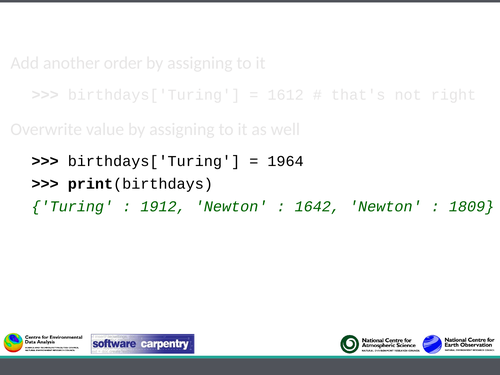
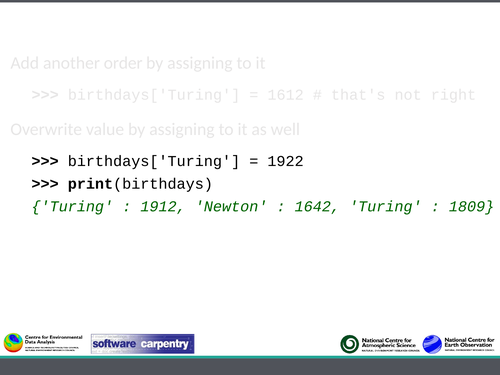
1964: 1964 -> 1922 (286, 161)
1642 Newton: Newton -> Turing (385, 206)
